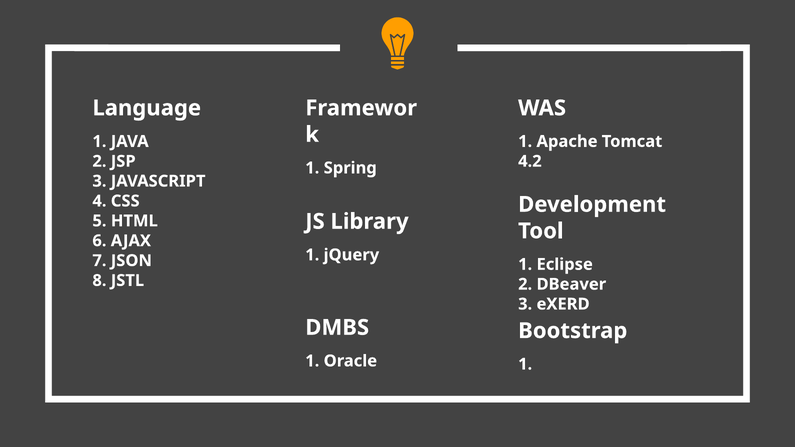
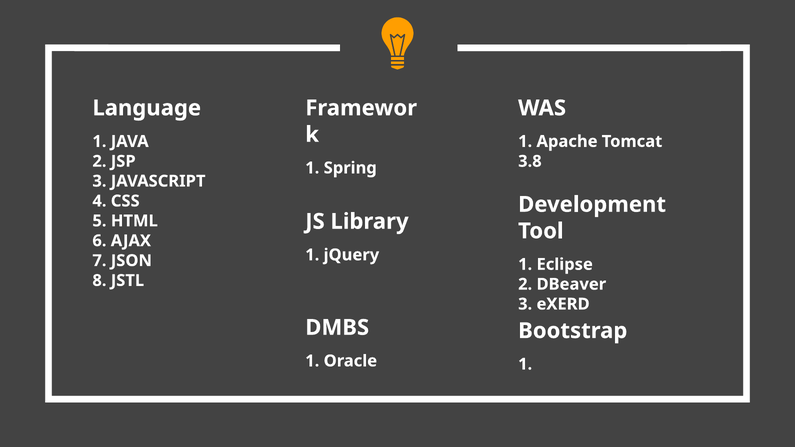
4.2: 4.2 -> 3.8 (530, 161)
